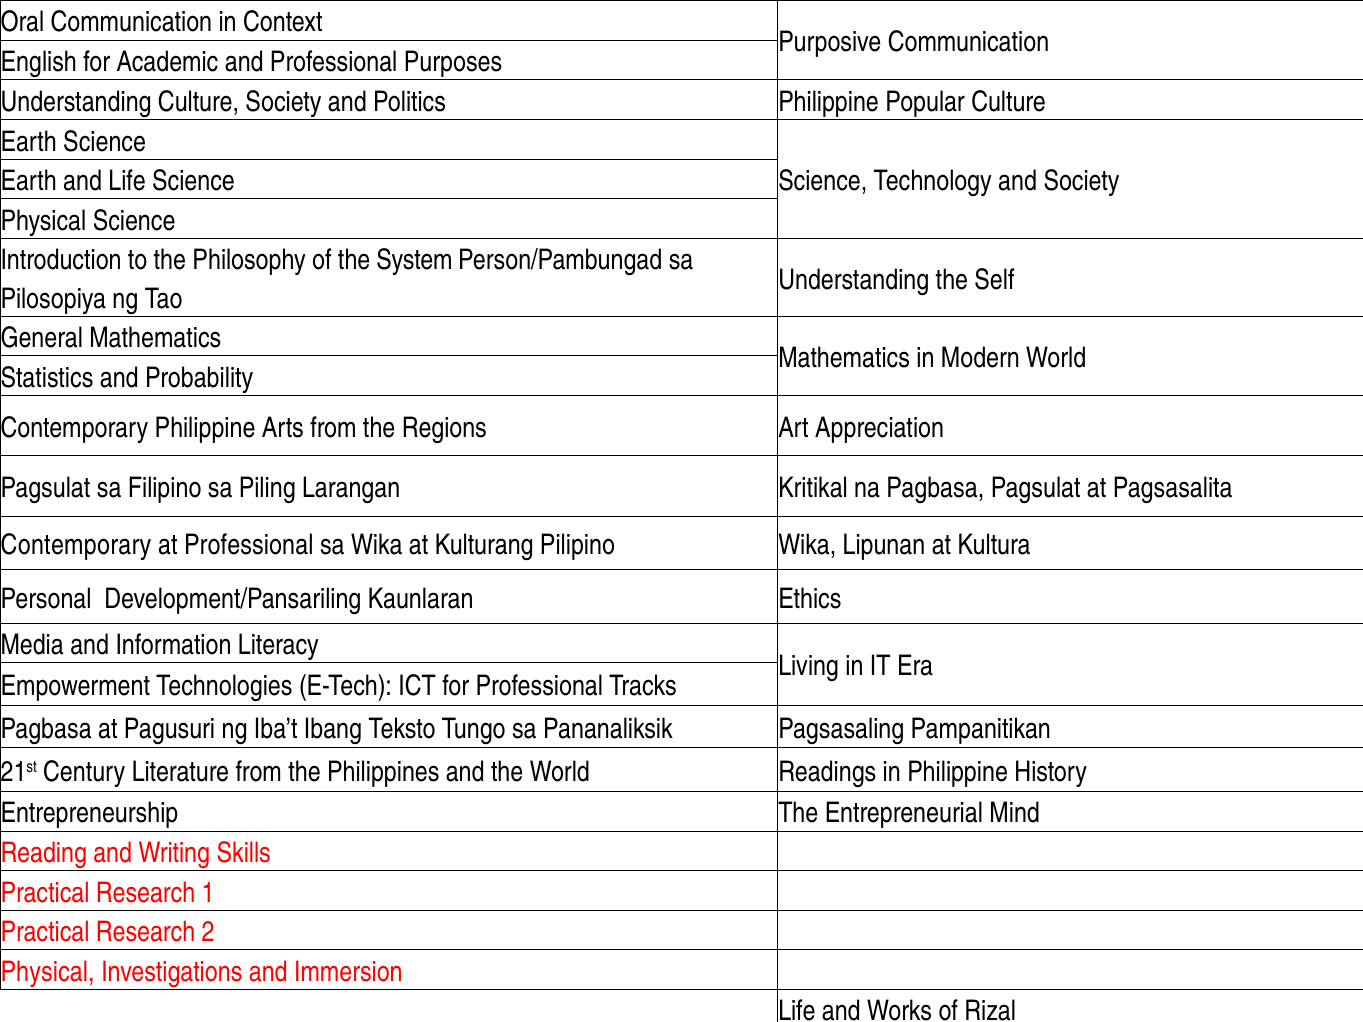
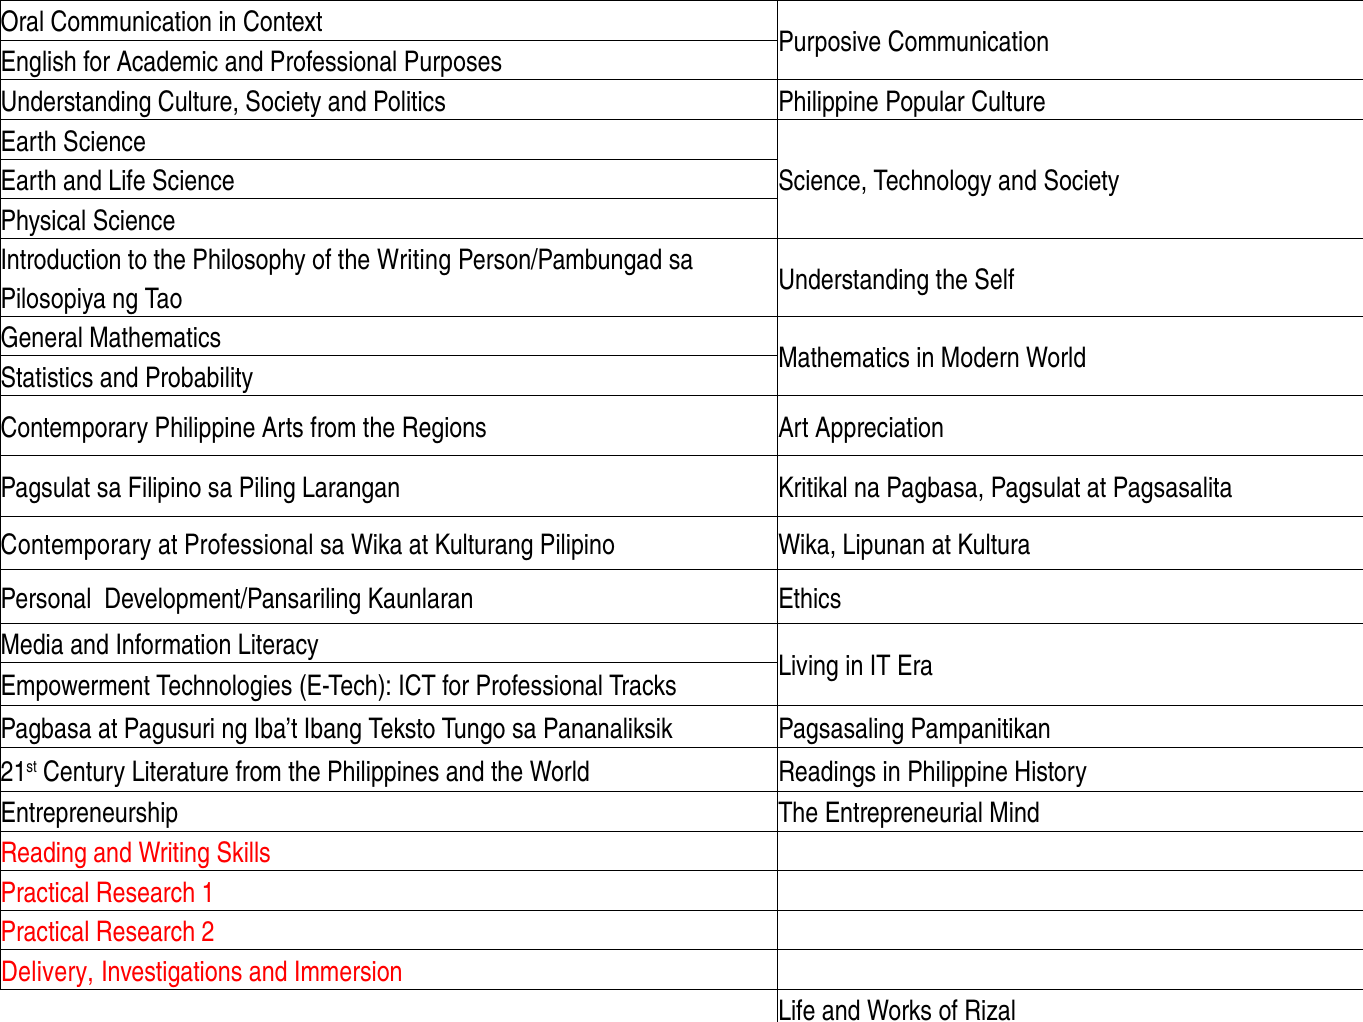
the System: System -> Writing (414, 260)
Physical: Physical -> Delivery (48, 972)
